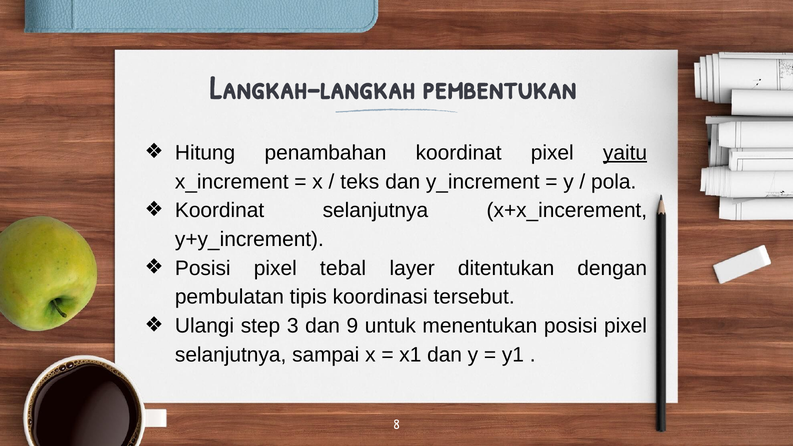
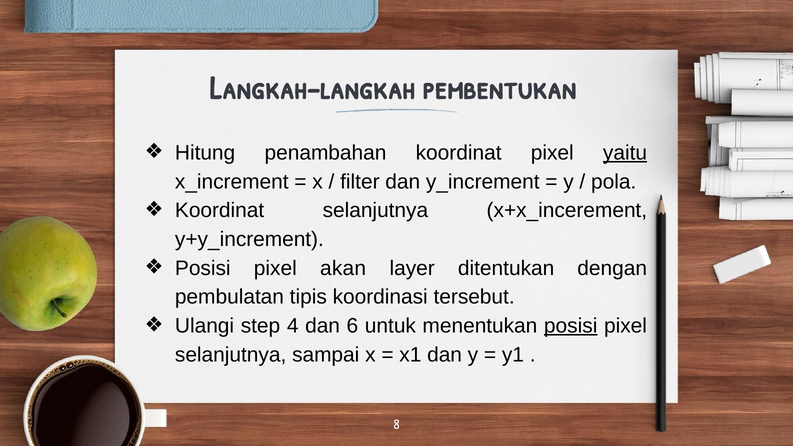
teks: teks -> filter (360, 182)
tebal: tebal -> akan (343, 268)
3: 3 -> 4 (293, 326)
9: 9 -> 6 (352, 326)
posisi underline: none -> present (571, 326)
